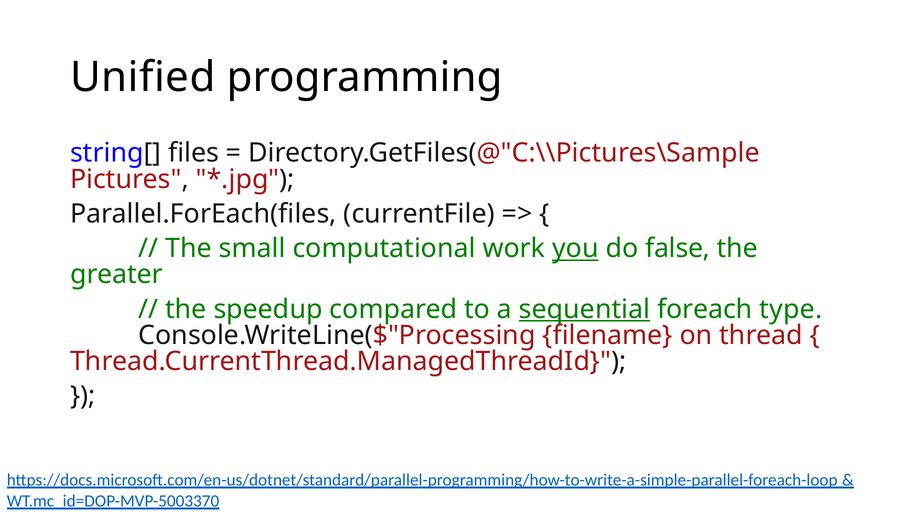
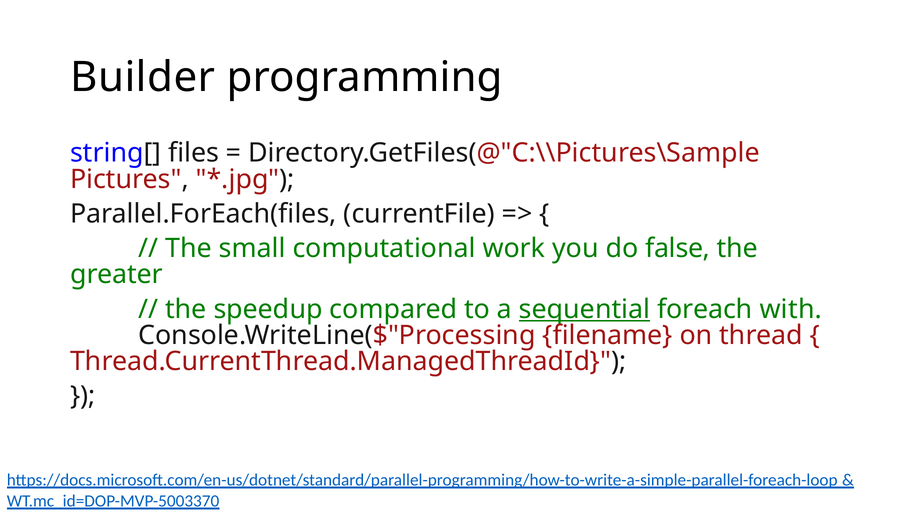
Unified: Unified -> Builder (143, 77)
you underline: present -> none (575, 249)
type: type -> with (791, 310)
